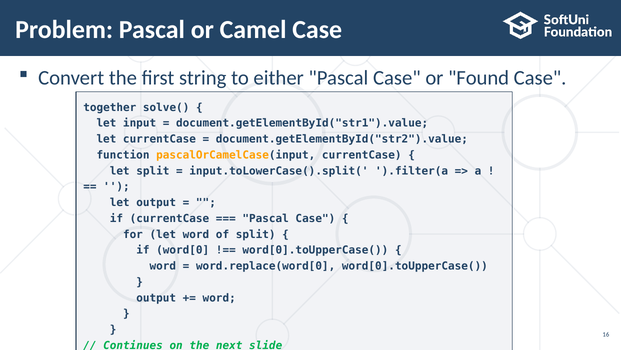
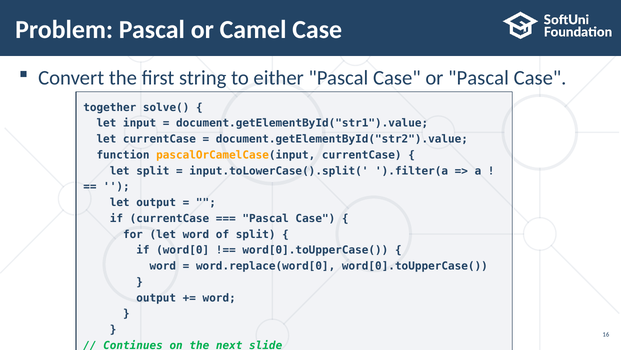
or Found: Found -> Pascal (479, 78)
